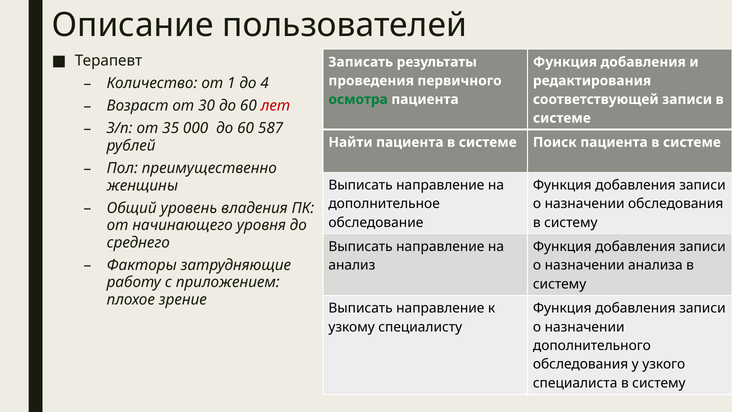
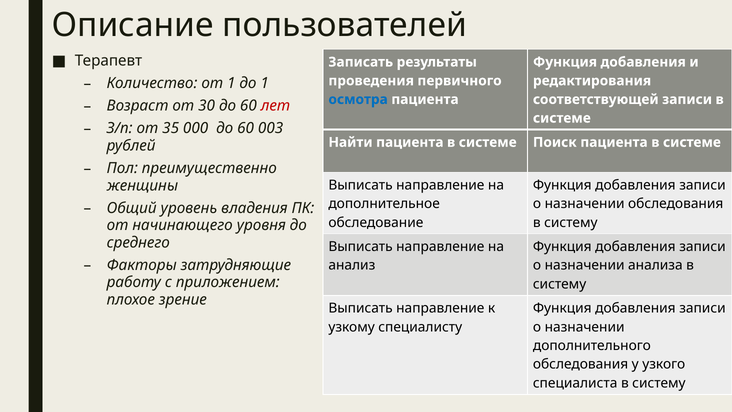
до 4: 4 -> 1 (265, 83)
осмотра colour: green -> blue (358, 99)
587: 587 -> 003 (271, 128)
